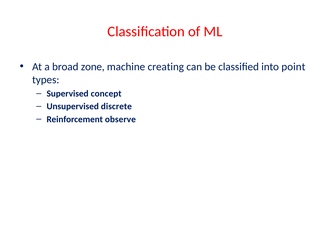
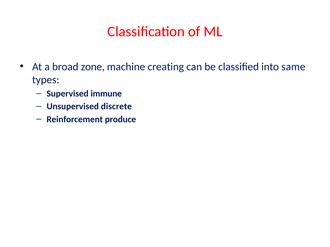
point: point -> same (293, 67)
concept: concept -> immune (106, 94)
observe: observe -> produce (120, 119)
